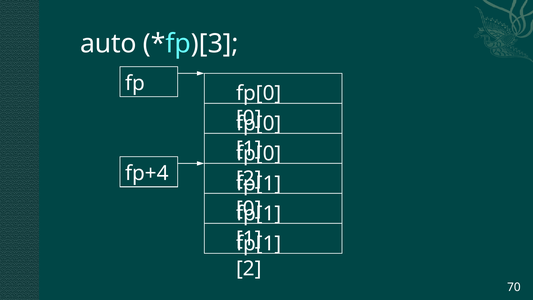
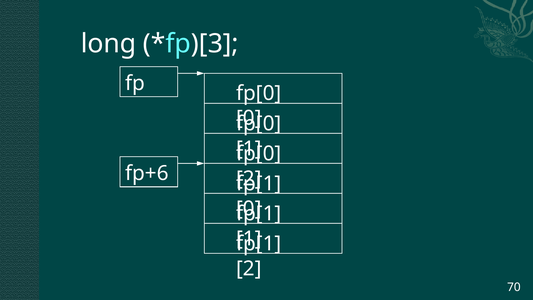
auto: auto -> long (108, 44)
fp+4: fp+4 -> fp+6 (147, 173)
